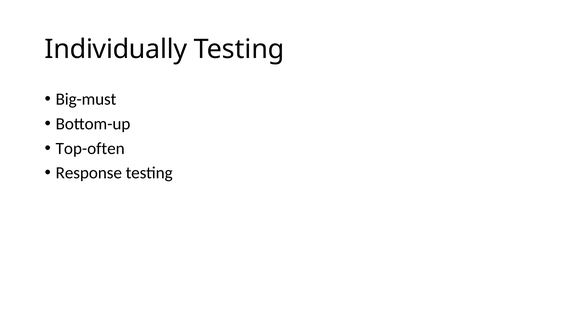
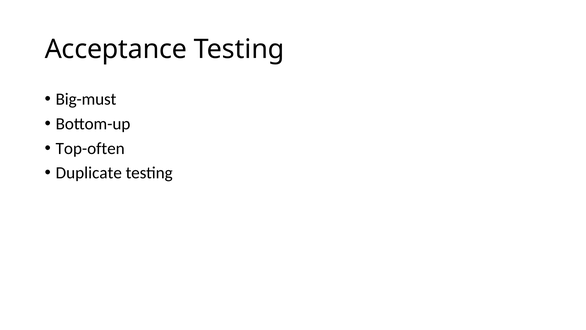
Individually: Individually -> Acceptance (116, 49)
Response: Response -> Duplicate (89, 173)
